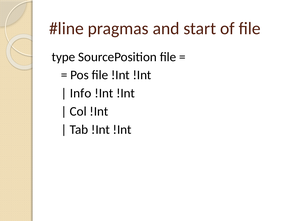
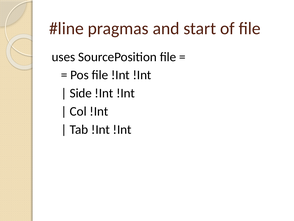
type: type -> uses (63, 57)
Info: Info -> Side (81, 93)
